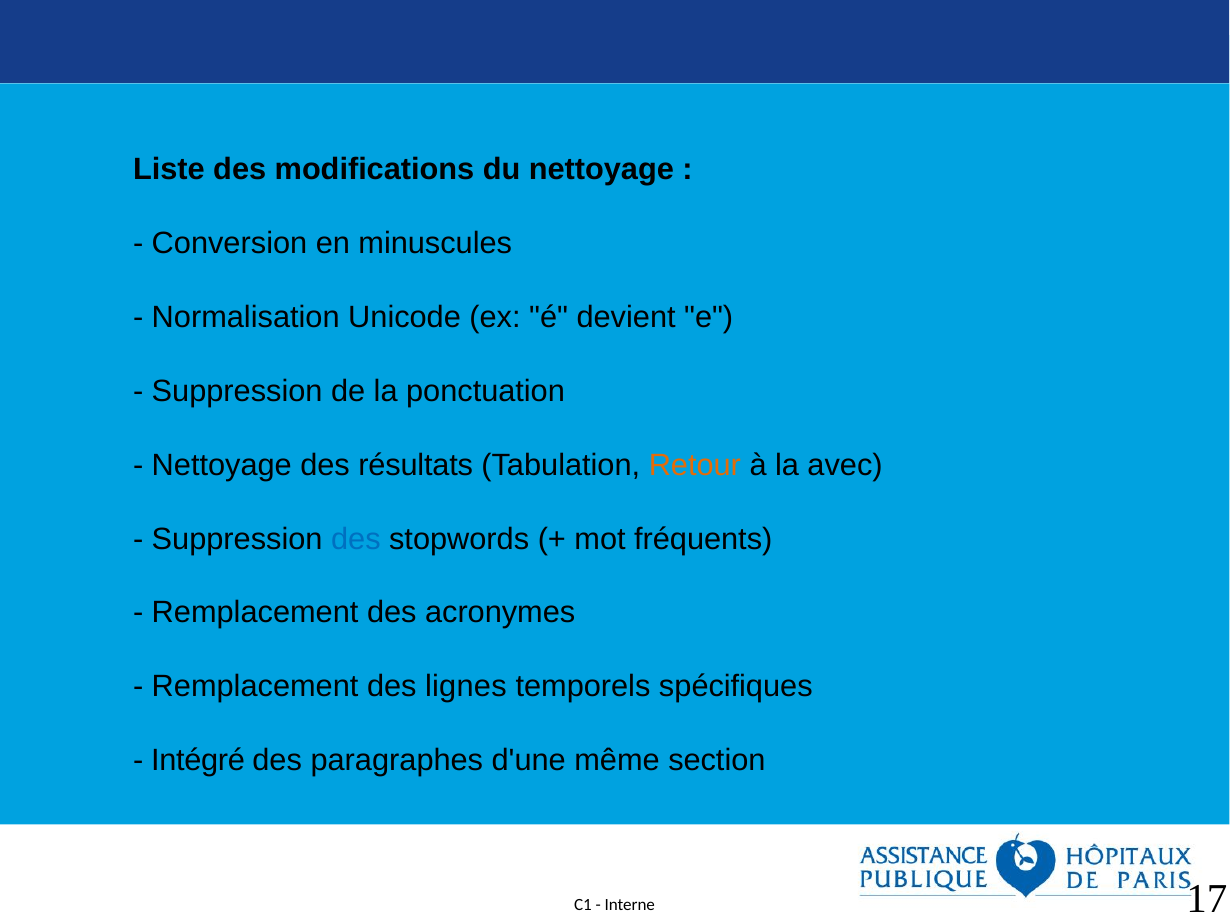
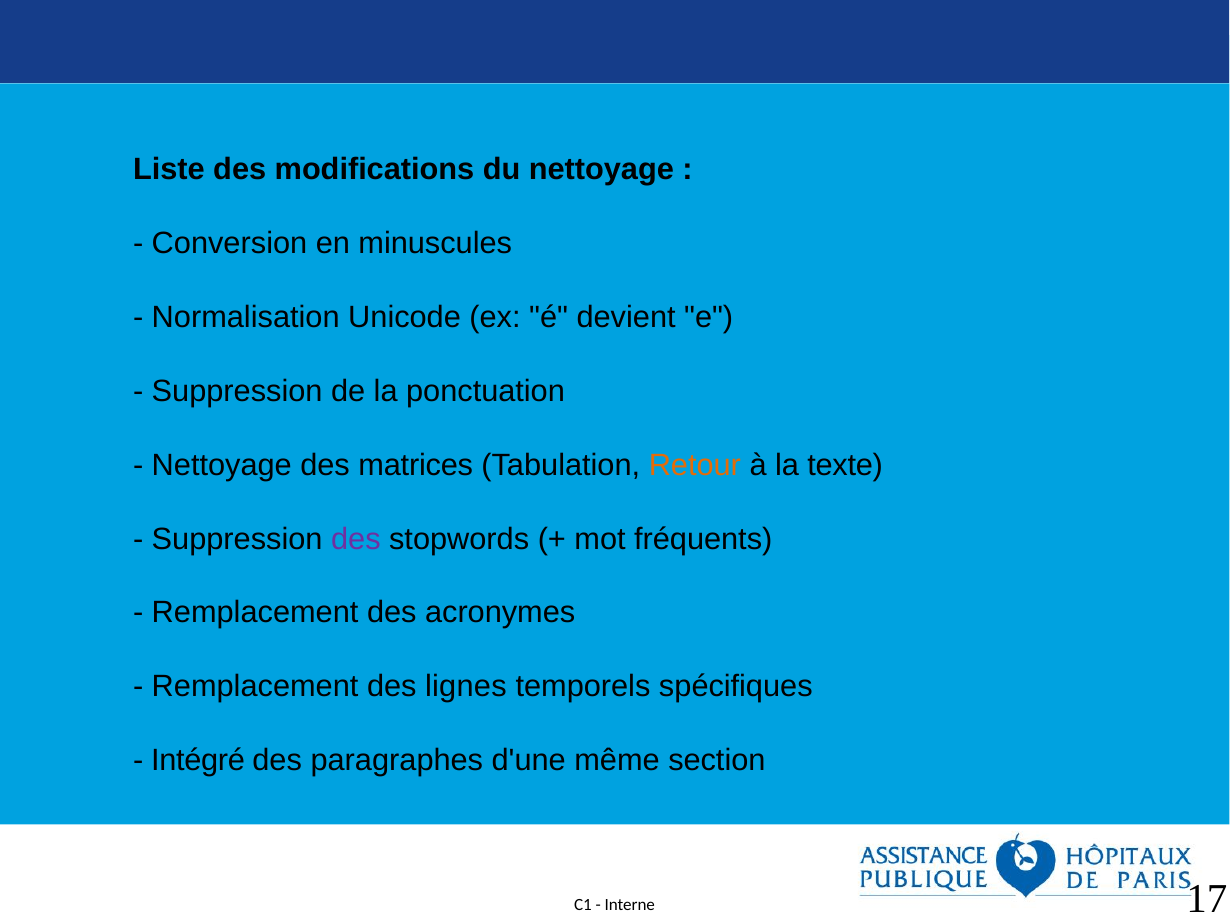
résultats: résultats -> matrices (416, 465)
avec: avec -> texte (845, 465)
des colour: blue -> purple (356, 539)
